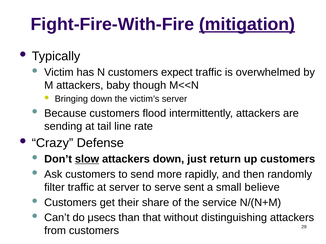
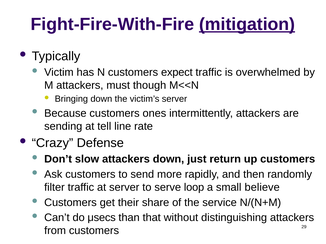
baby: baby -> must (118, 86)
flood: flood -> ones (154, 113)
tail: tail -> tell (104, 126)
slow underline: present -> none (87, 159)
sent: sent -> loop (194, 188)
